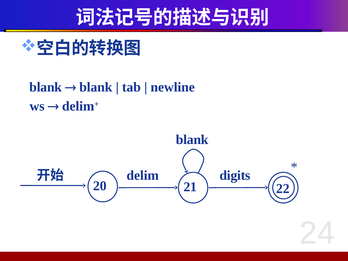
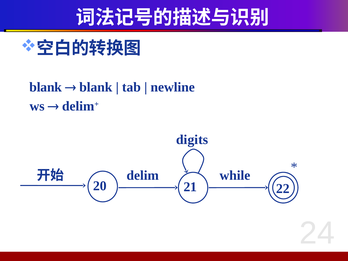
blank: blank -> digits (192, 140)
digits: digits -> while (235, 175)
